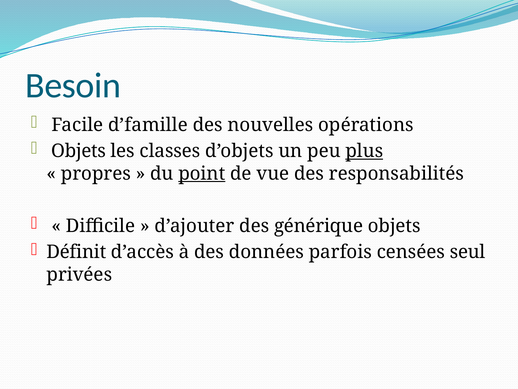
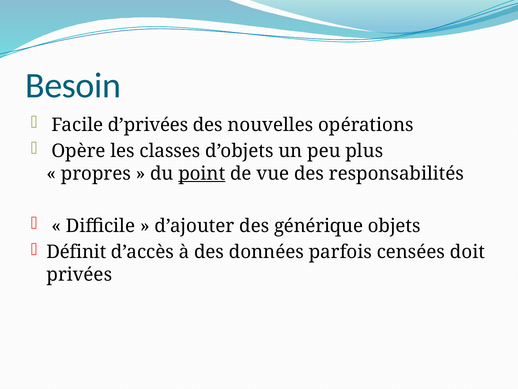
d’famille: d’famille -> d’privées (148, 125)
Objets: Objets -> Opère (78, 151)
plus underline: present -> none (364, 151)
seul: seul -> doit (467, 252)
